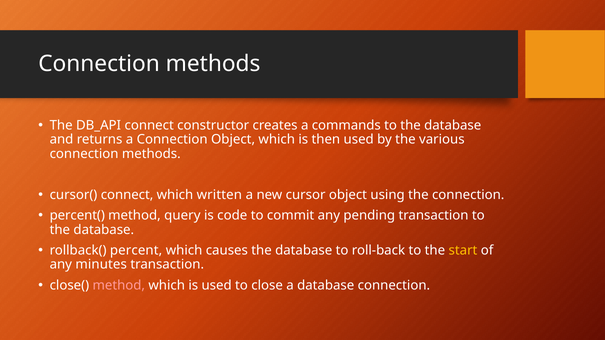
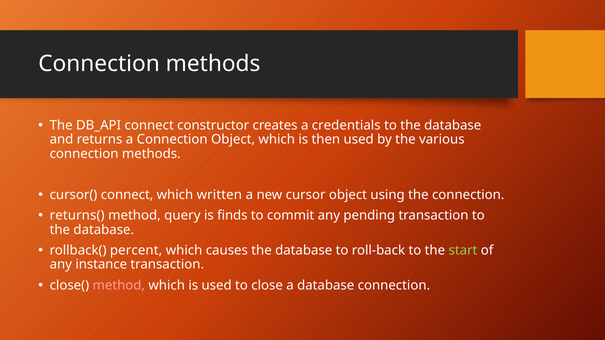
commands: commands -> credentials (346, 125)
percent(: percent( -> returns( (77, 216)
code: code -> finds (232, 216)
start colour: yellow -> light green (463, 251)
minutes: minutes -> instance (101, 265)
